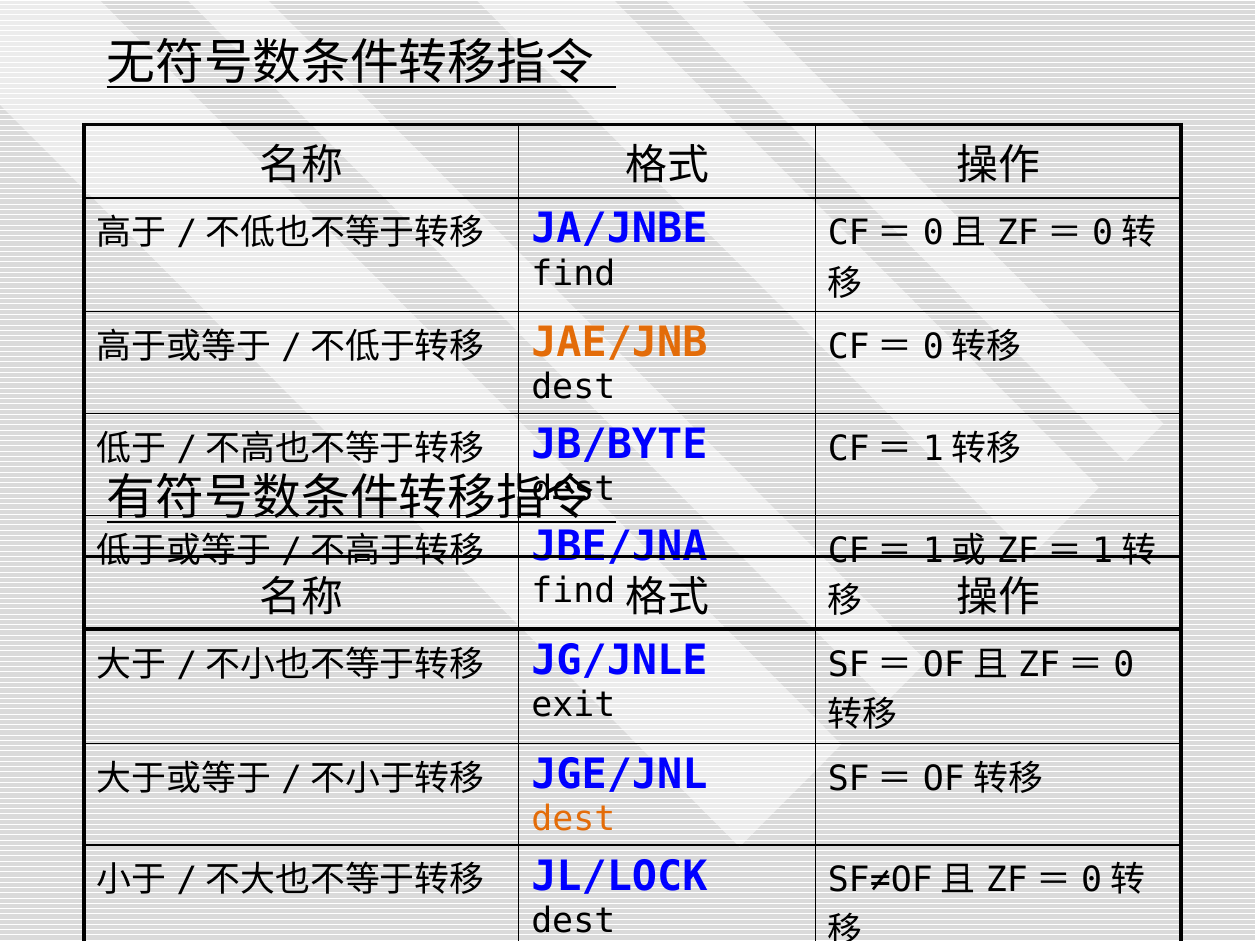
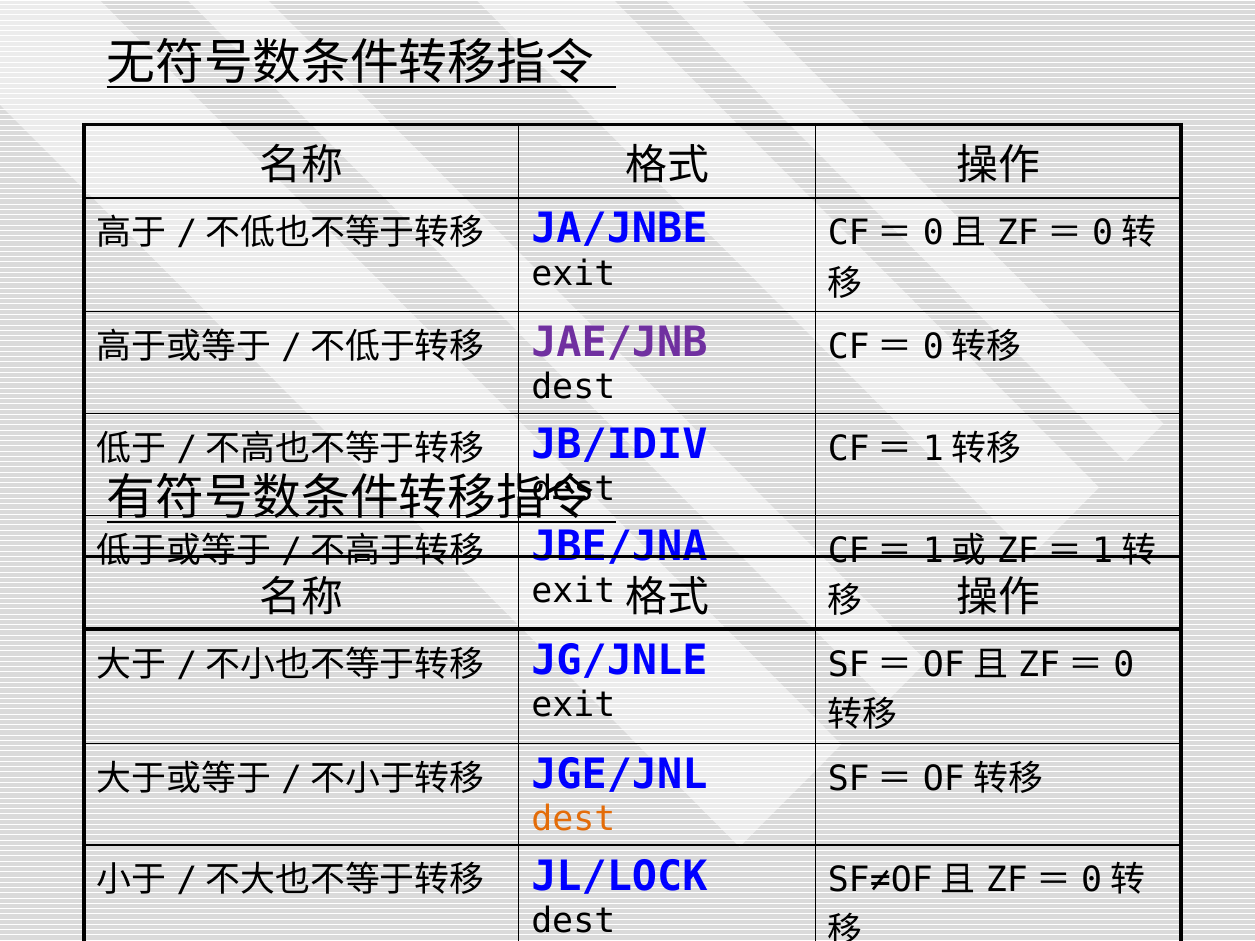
find: find -> exit (573, 274)
JAE/JNB colour: orange -> purple (619, 343)
JB/BYTE: JB/BYTE -> JB/IDIV (619, 445)
find: find -> exit (573, 591)
